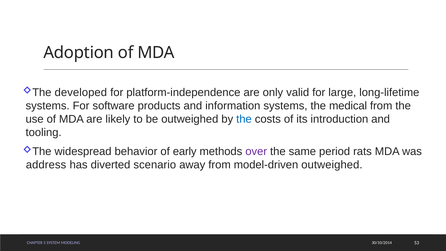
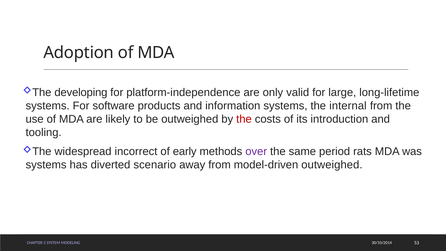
developed: developed -> developing (81, 92)
medical: medical -> internal (348, 106)
the colour: blue -> red (244, 119)
behavior: behavior -> incorrect (136, 151)
address: address -> systems (46, 165)
